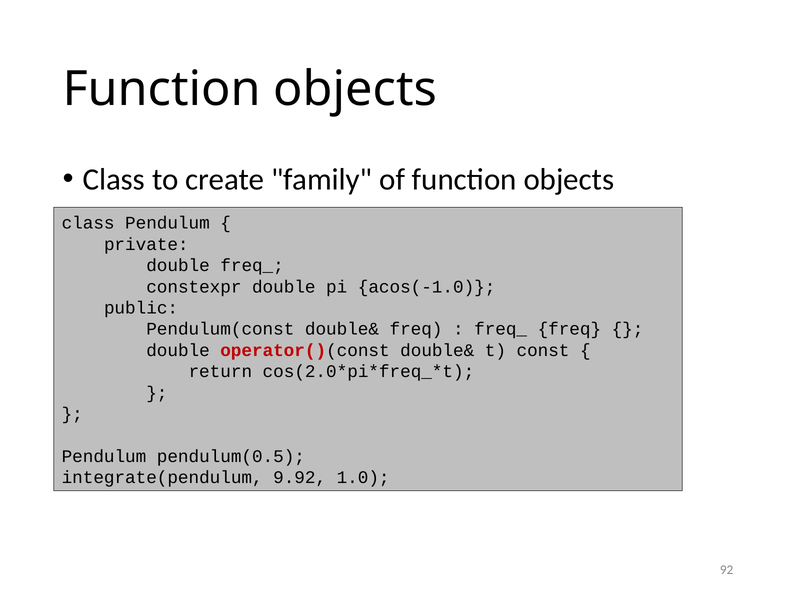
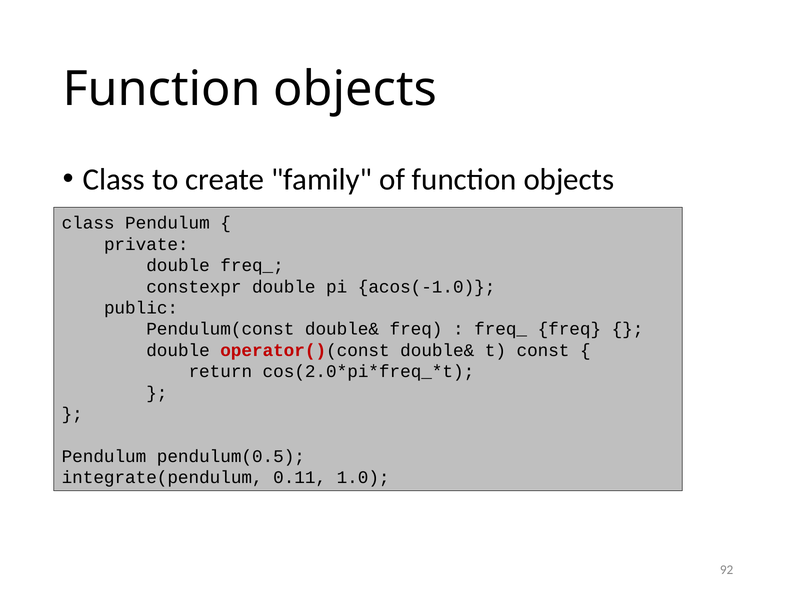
9.92: 9.92 -> 0.11 (300, 478)
